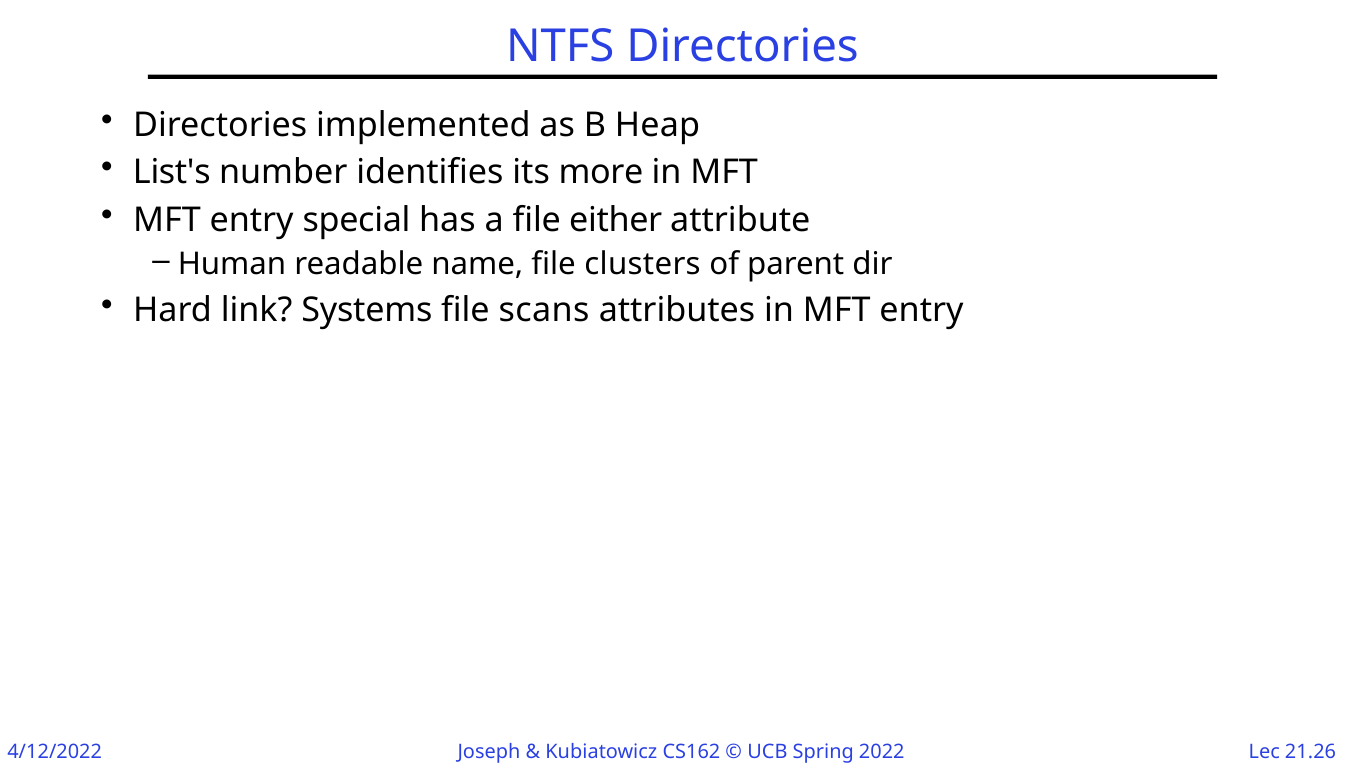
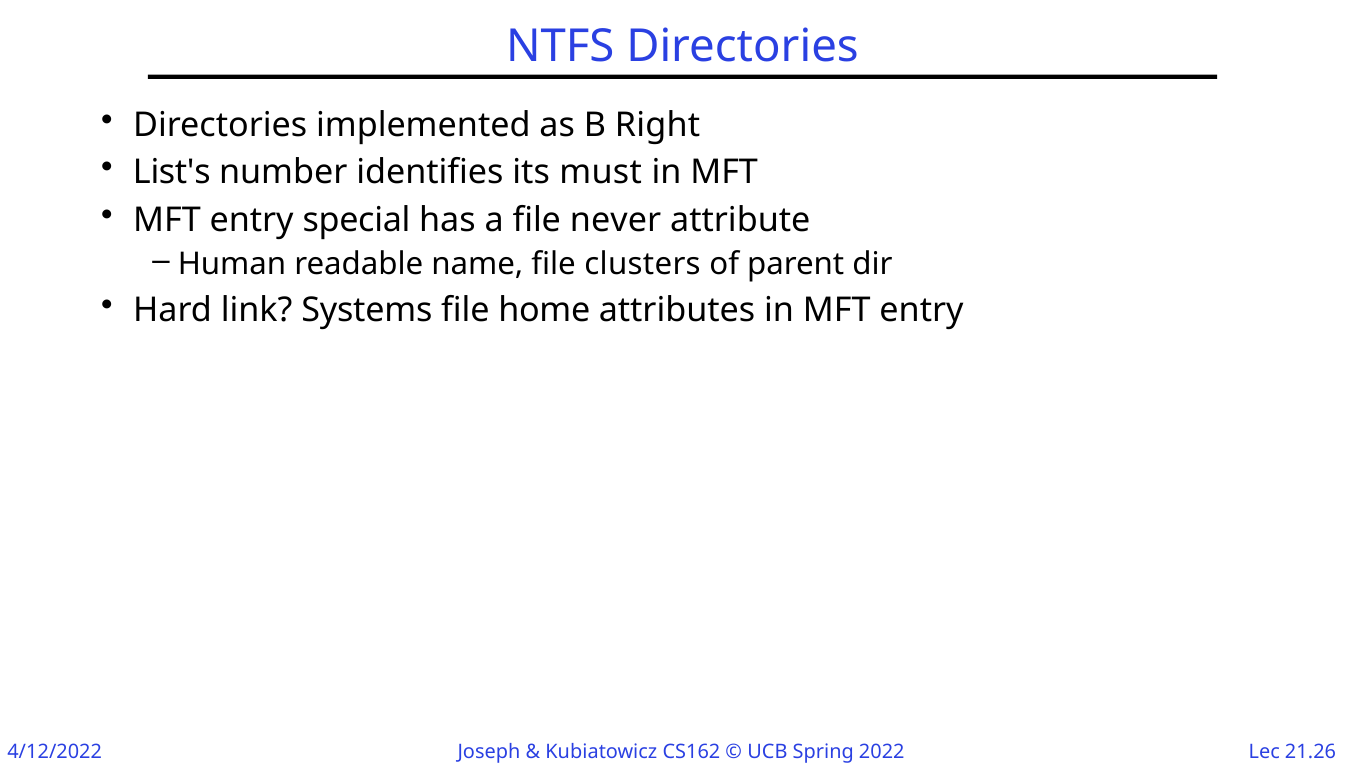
Heap: Heap -> Right (657, 126)
more: more -> must (601, 173)
either: either -> never (616, 220)
scans: scans -> home (544, 310)
